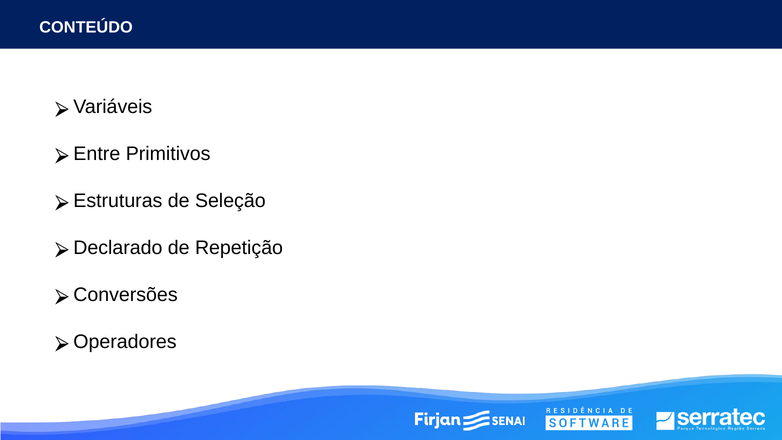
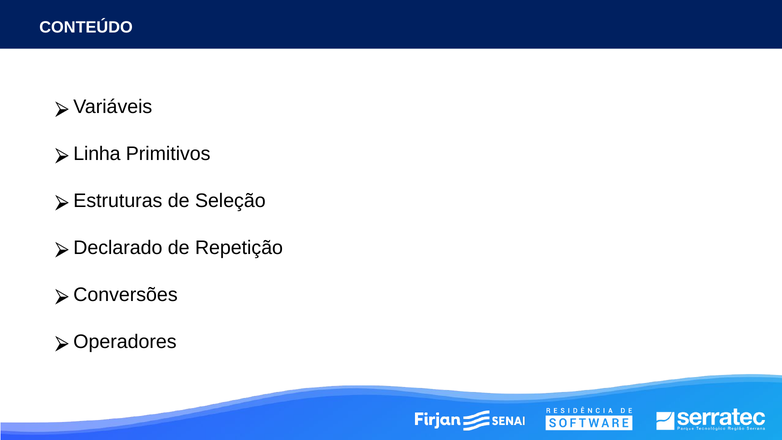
Entre: Entre -> Linha (97, 154)
